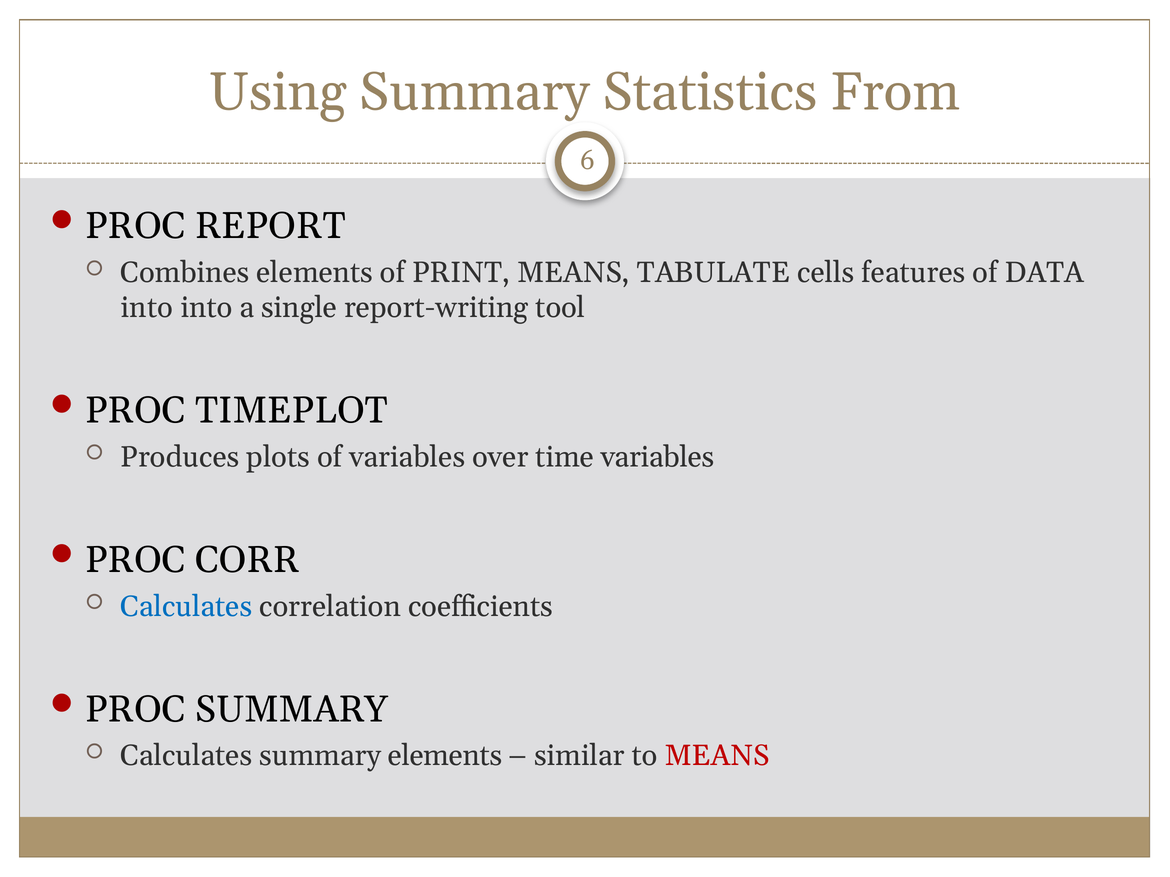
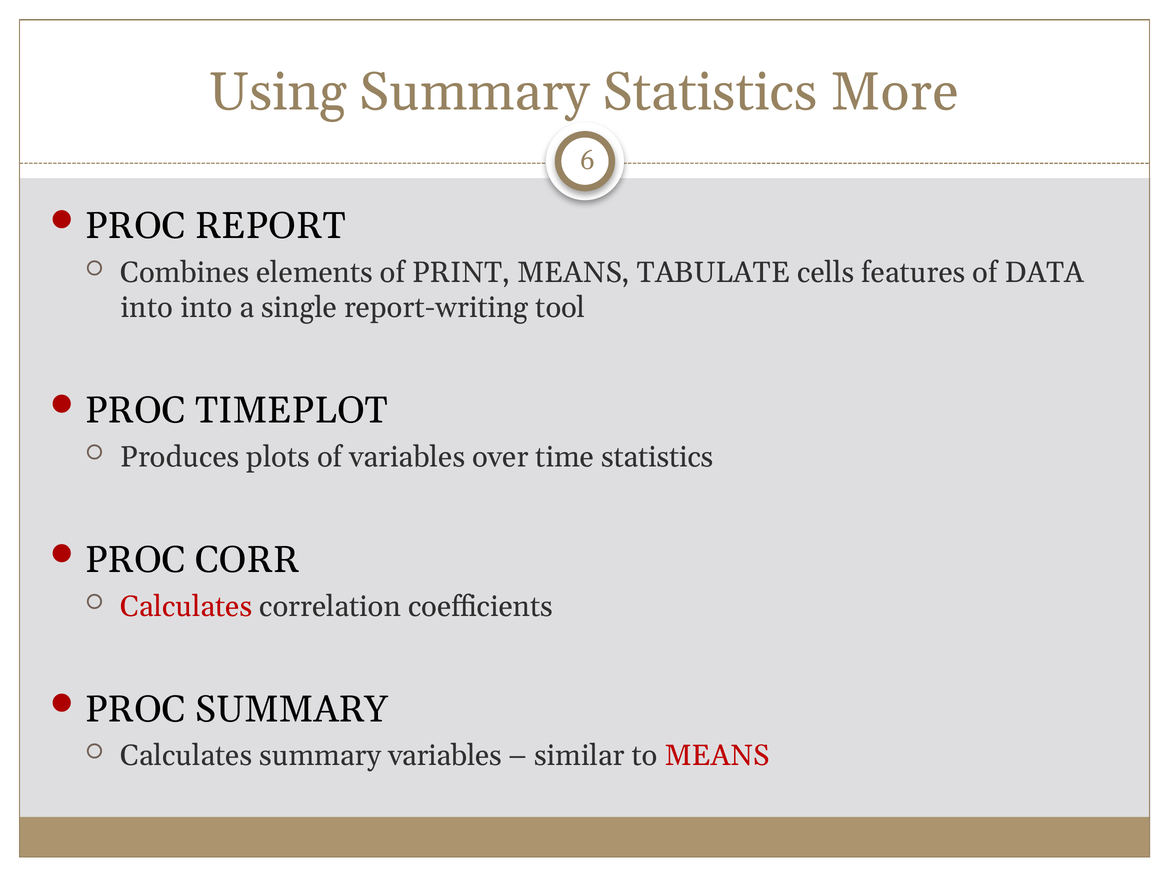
From: From -> More (895, 92)
time variables: variables -> statistics (657, 457)
Calculates colour: blue -> red (186, 607)
summary elements: elements -> variables (445, 756)
